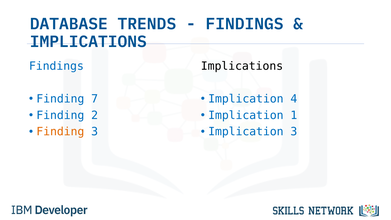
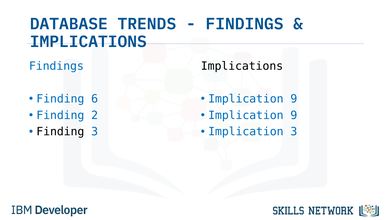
7: 7 -> 6 (95, 99)
4: 4 -> 9 (294, 99)
1: 1 -> 9 (294, 115)
Finding colour: orange -> black (60, 132)
